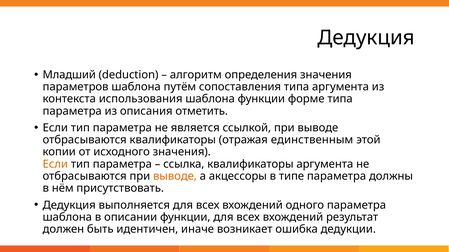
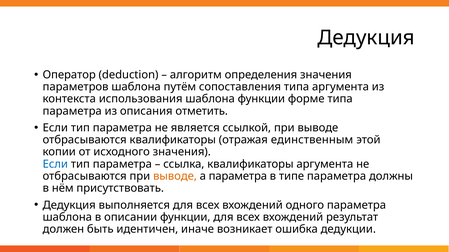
Младший: Младший -> Оператор (69, 75)
Если colour: orange -> blue (55, 164)
а акцессоры: акцессоры -> параметра (238, 177)
